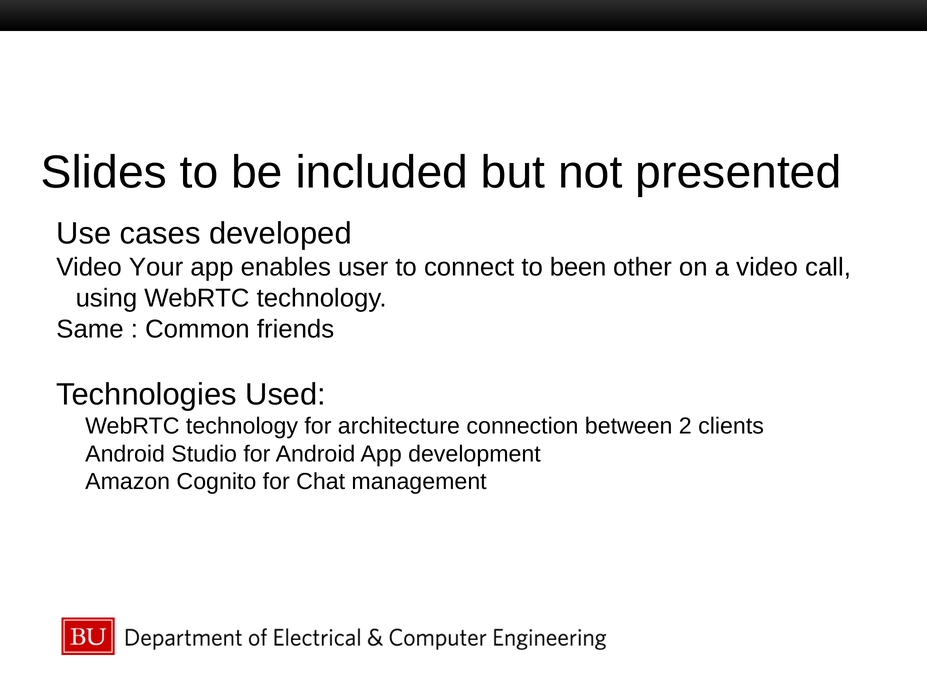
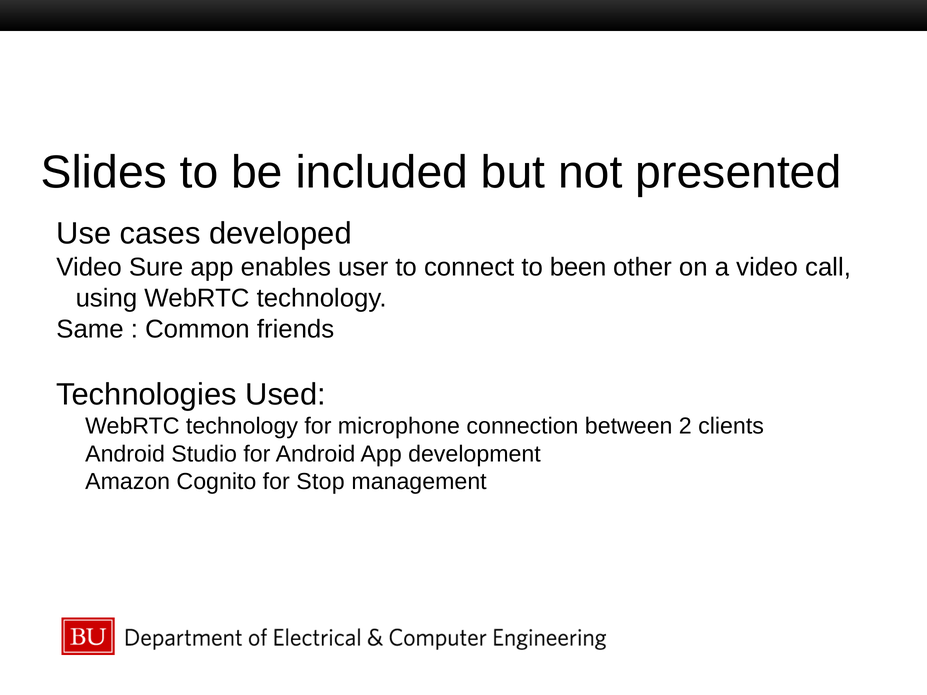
Your: Your -> Sure (156, 267)
architecture: architecture -> microphone (399, 426)
Chat: Chat -> Stop (321, 482)
